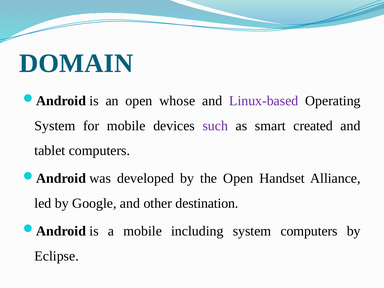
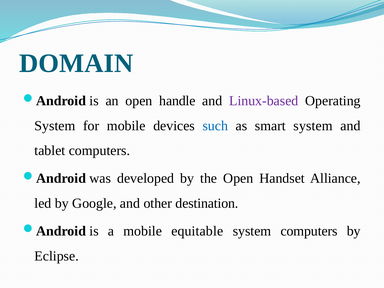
whose: whose -> handle (177, 101)
such colour: purple -> blue (215, 126)
smart created: created -> system (313, 126)
including: including -> equitable (197, 231)
